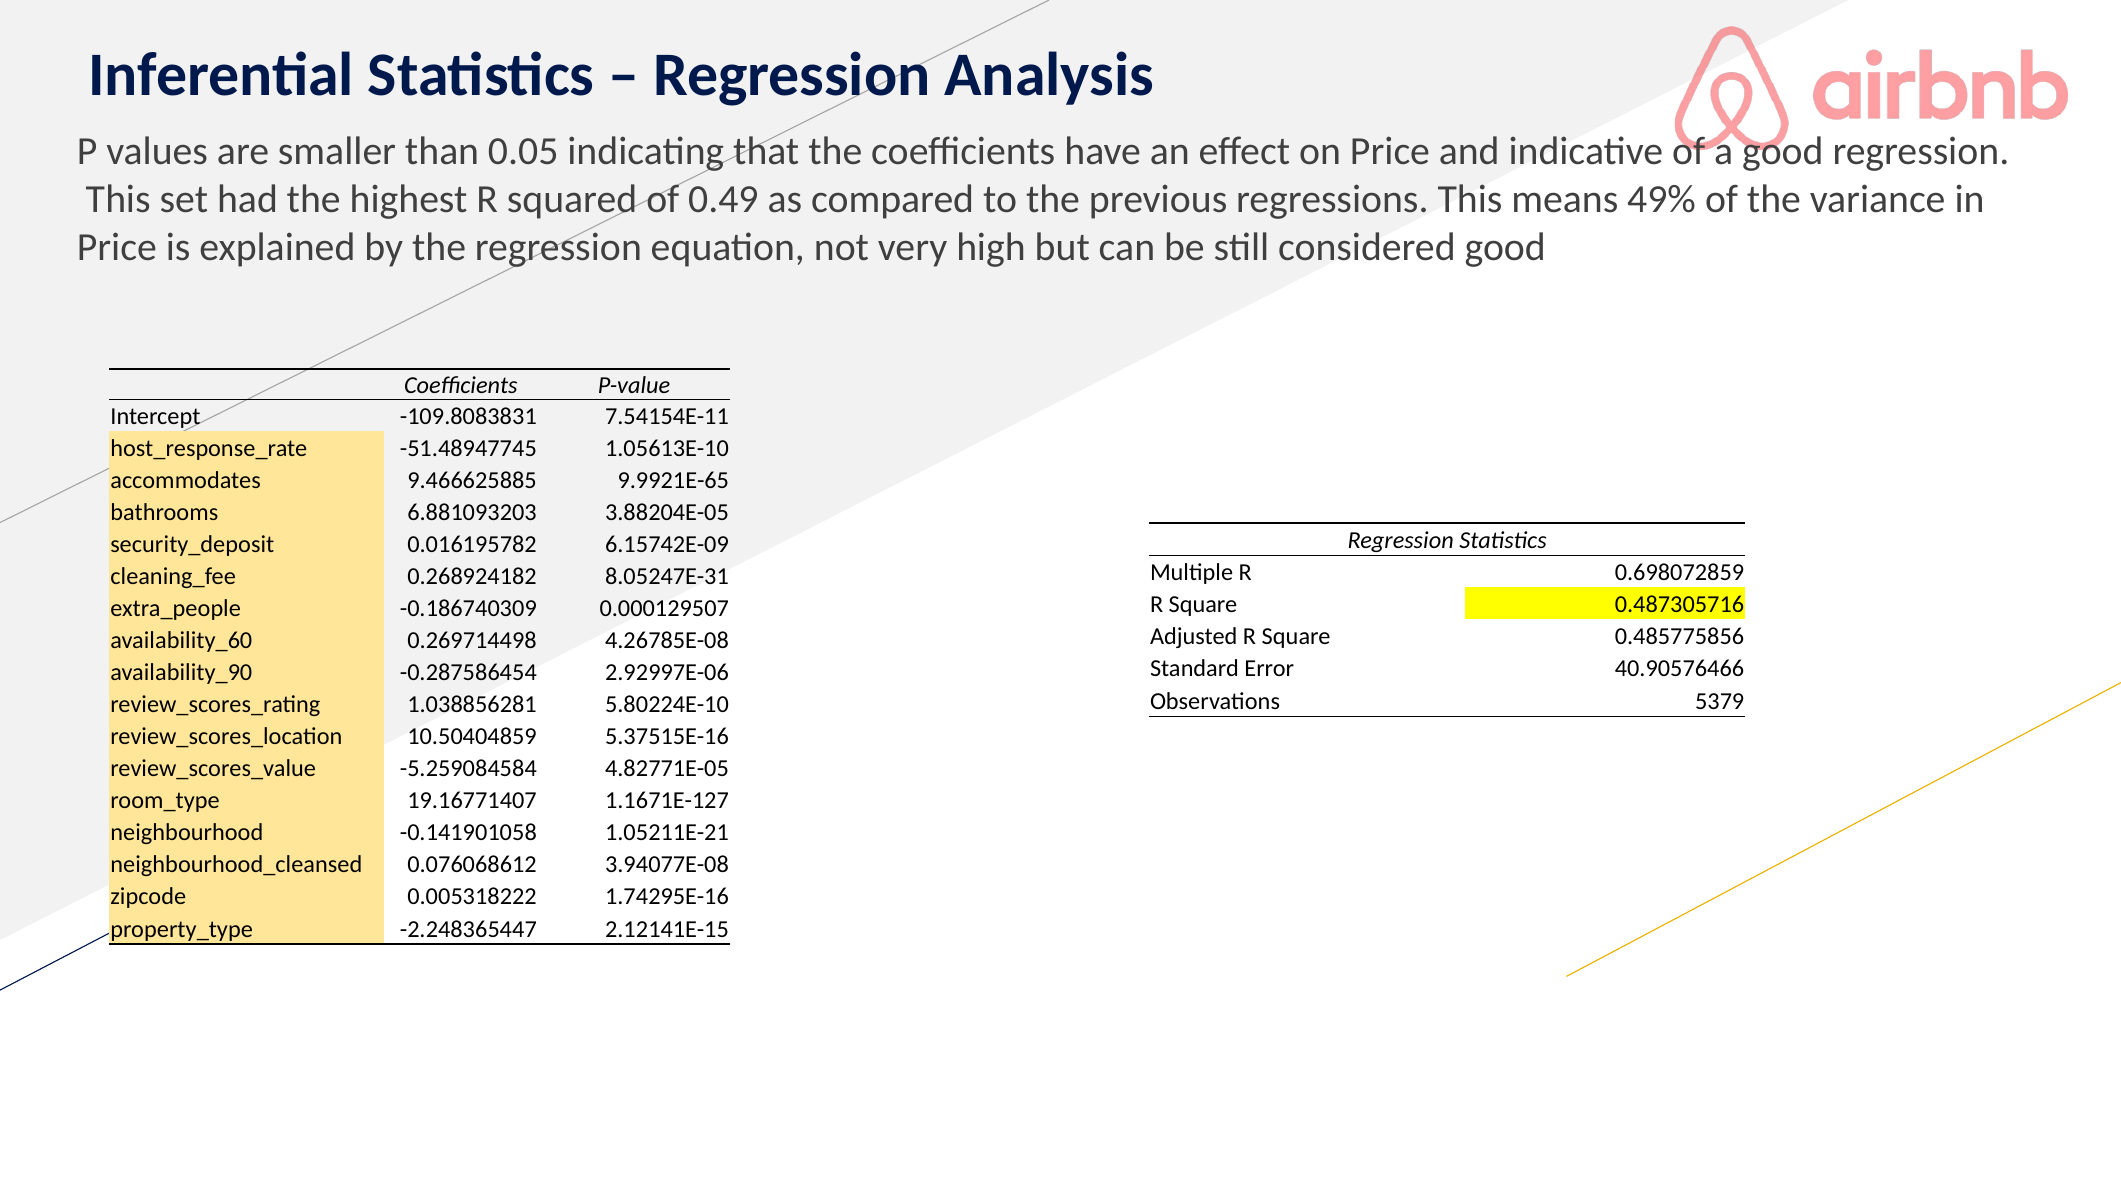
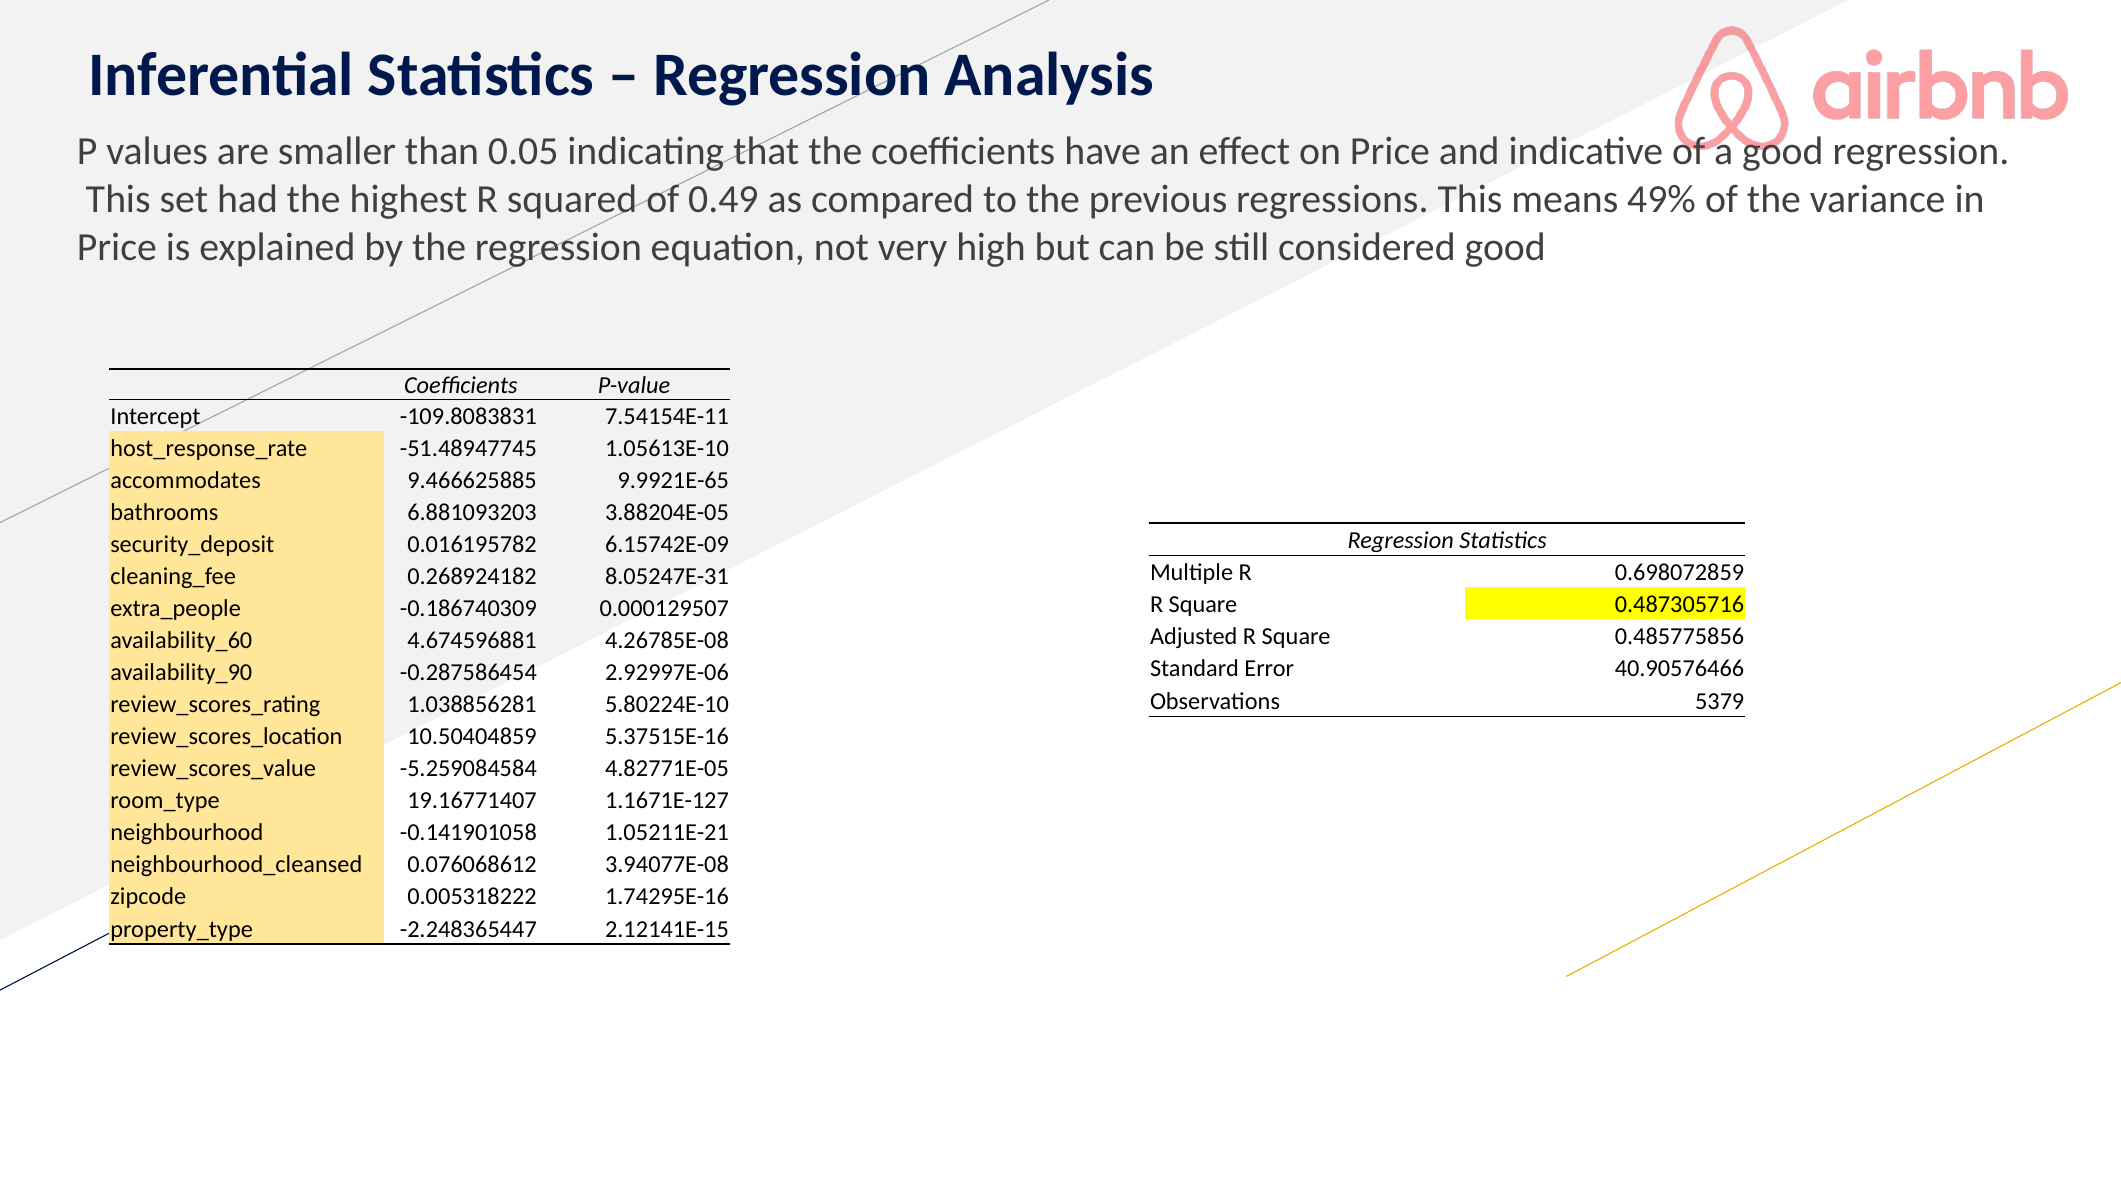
0.269714498: 0.269714498 -> 4.674596881 (472, 641)
